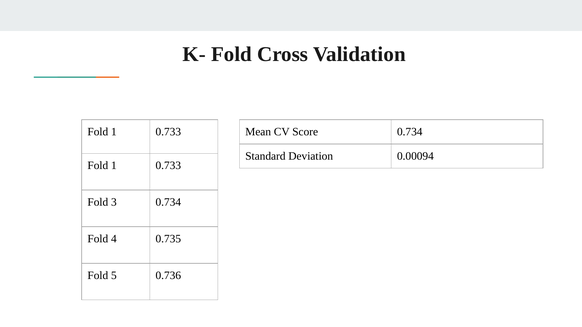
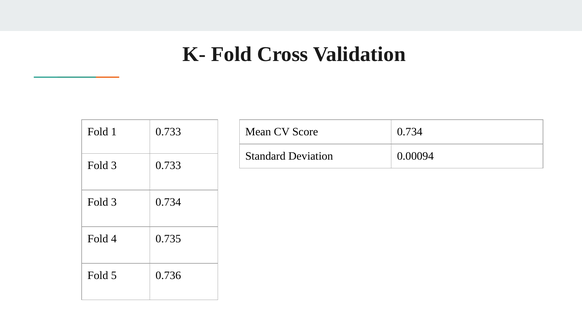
1: 1 -> 3 (114, 166)
